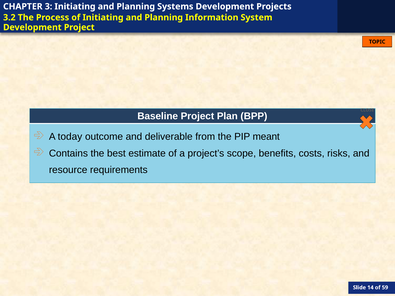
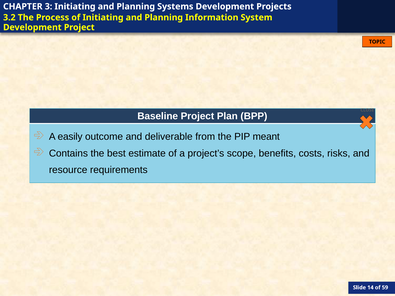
today: today -> easily (70, 137)
